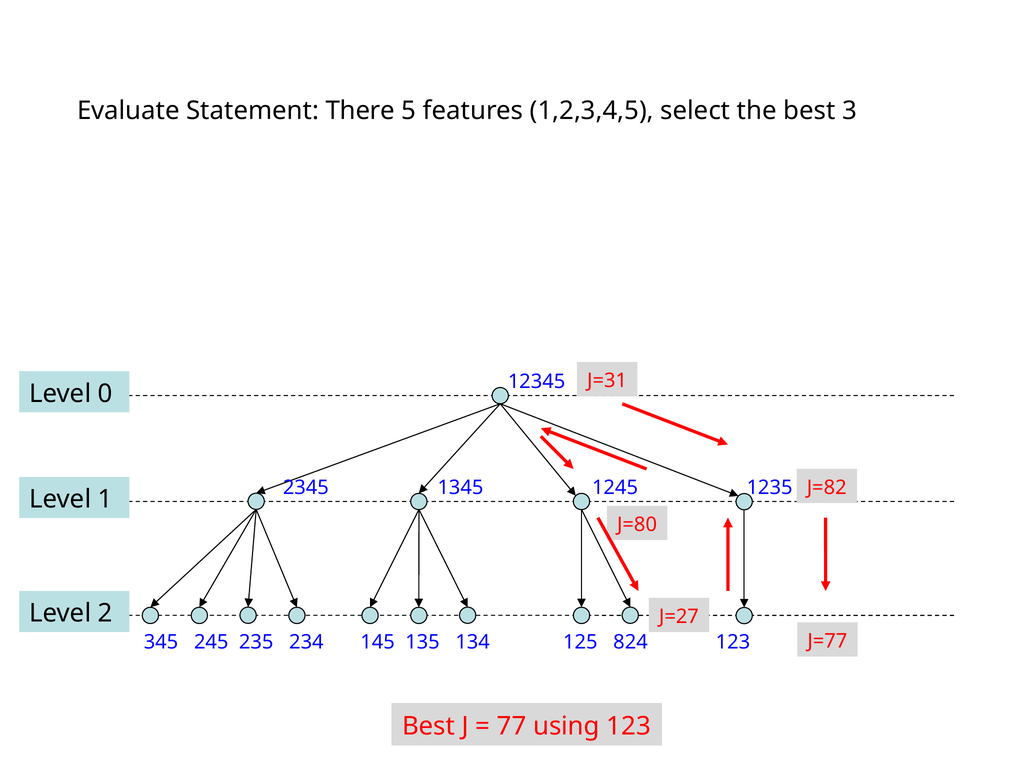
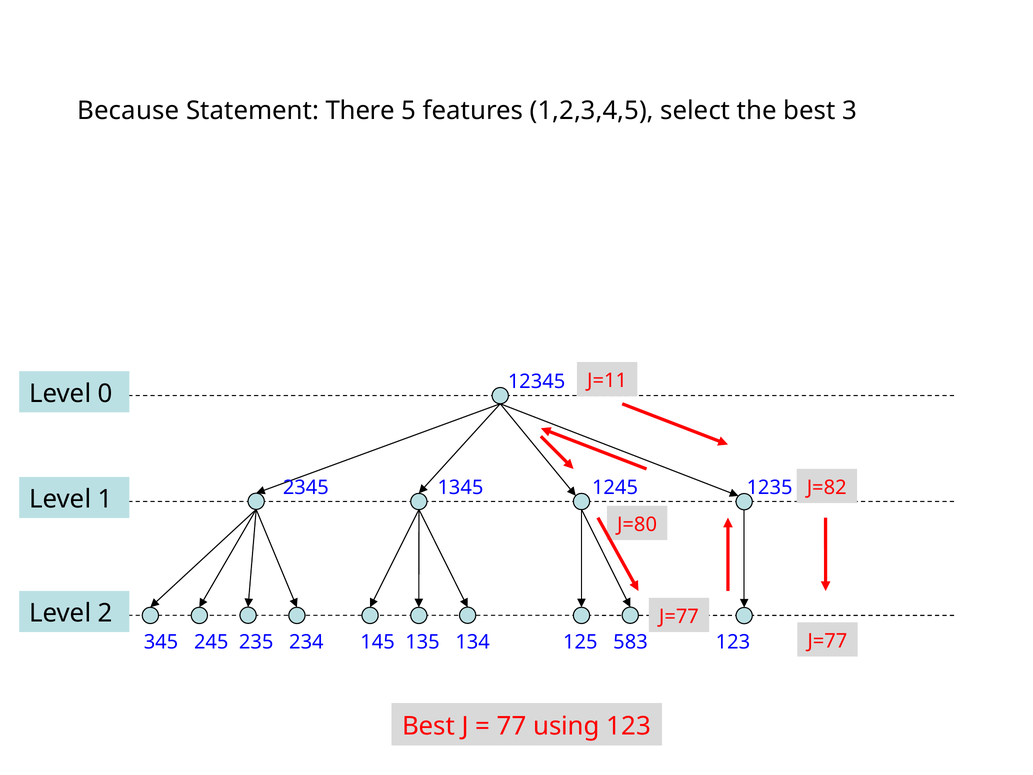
Evaluate: Evaluate -> Because (128, 111)
J=31: J=31 -> J=11 (607, 380)
J=27: J=27 -> J=77 (679, 616)
824: 824 -> 583 (631, 642)
